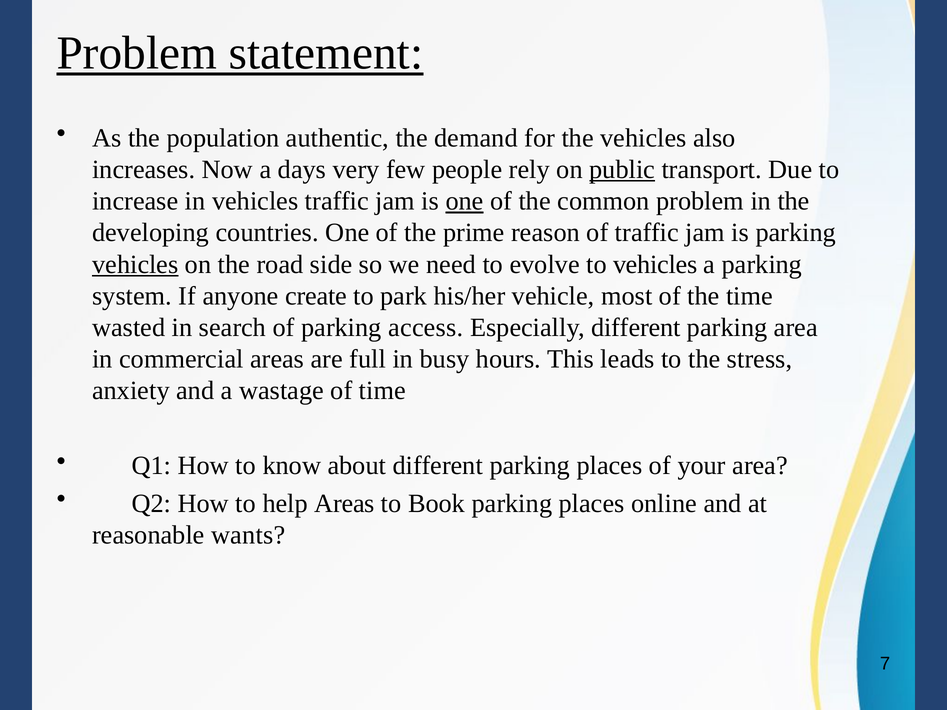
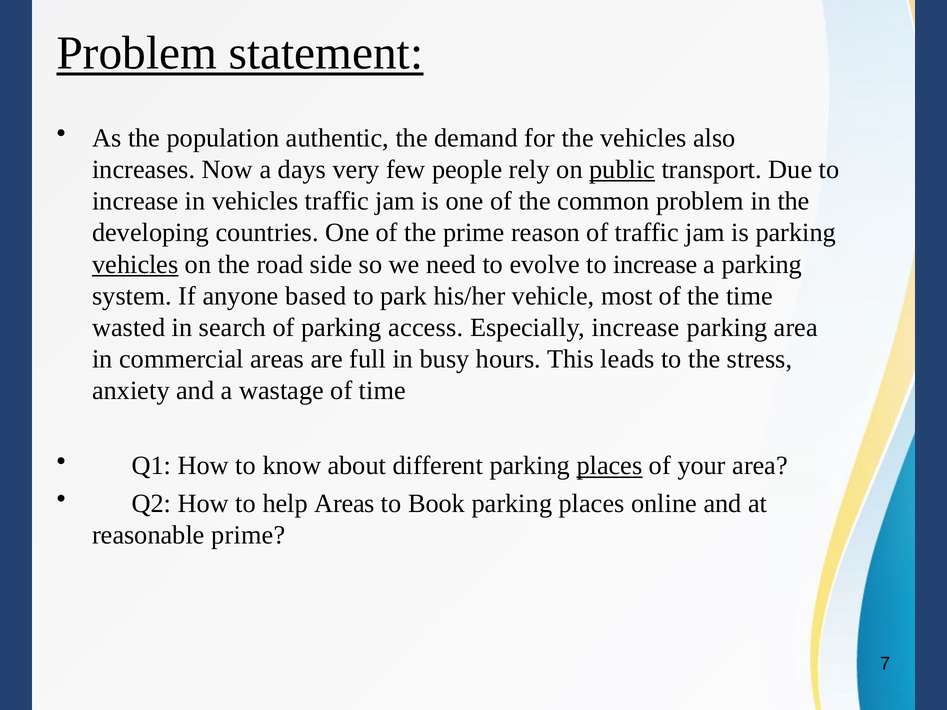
one underline: present -> none (465, 201)
evolve to vehicles: vehicles -> increase (655, 264)
create: create -> based (316, 296)
Especially different: different -> increase (636, 328)
places underline: none -> present (609, 466)
reasonable wants: wants -> prime (248, 535)
